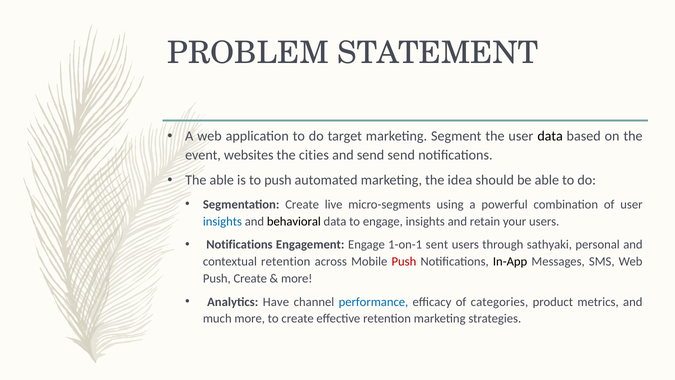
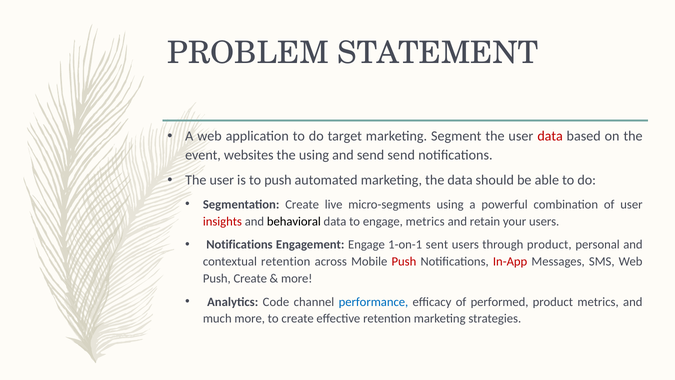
data colour: black -> red (550, 136)
the cities: cities -> using (314, 155)
able: able -> user (222, 180)
the idea: idea -> data (460, 180)
insights colour: blue -> red (222, 221)
engage insights: insights -> metrics (425, 221)
through sathyaki: sathyaki -> product (549, 245)
In-App colour: black -> red (510, 261)
Have: Have -> Code (276, 302)
categories: categories -> performed (500, 302)
